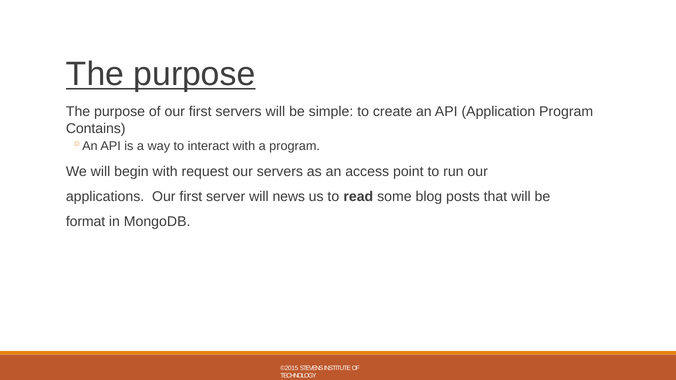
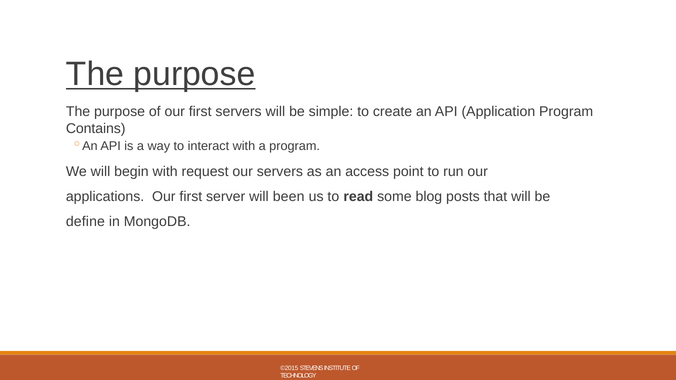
news: news -> been (289, 197)
format: format -> define (85, 222)
